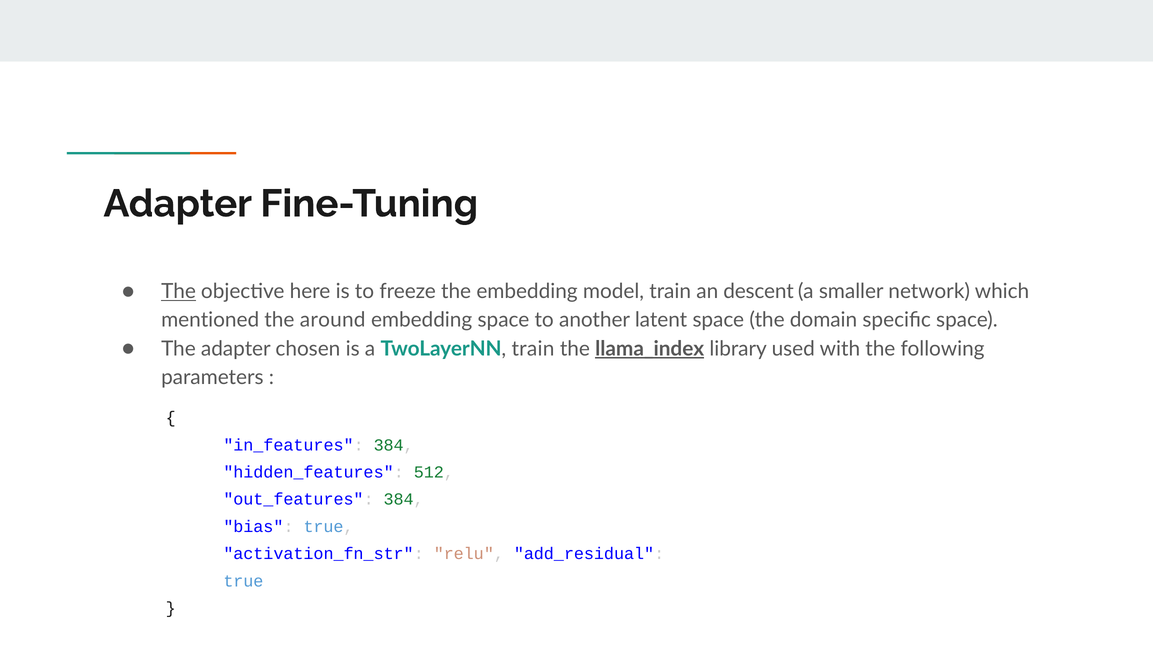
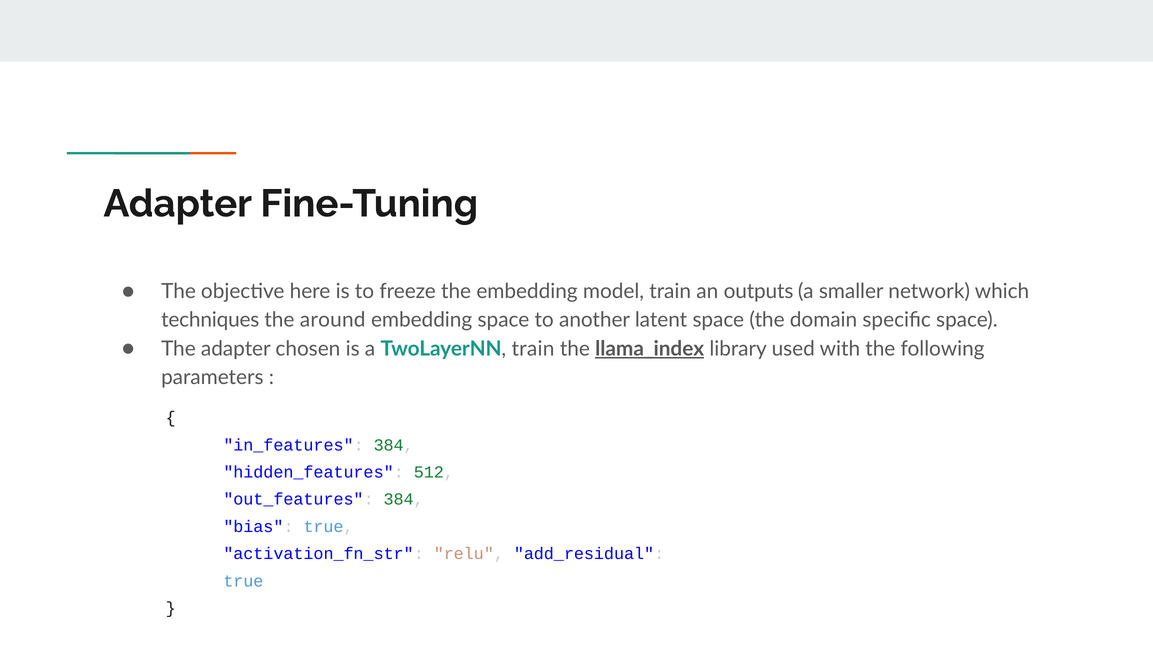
The underline: present -> none (179, 291)
descent: descent -> outputs (759, 291)
mentioned: mentioned -> techniques (210, 320)
